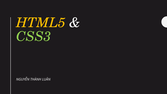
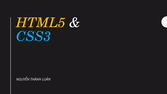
CSS3 colour: light green -> light blue (34, 36)
